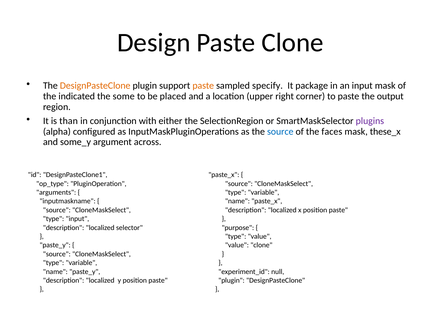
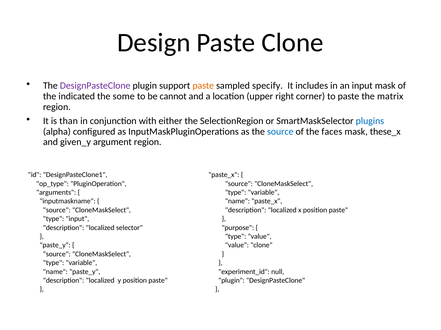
DesignPasteClone colour: orange -> purple (95, 86)
package: package -> includes (312, 86)
placed: placed -> cannot (173, 97)
output: output -> matrix (390, 97)
plugins colour: purple -> blue (370, 121)
some_y: some_y -> given_y (75, 142)
argument across: across -> region (148, 142)
